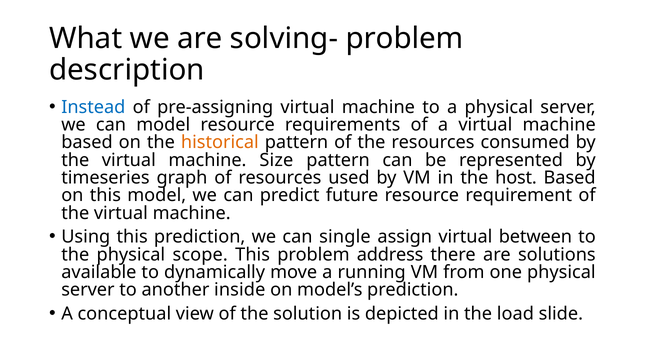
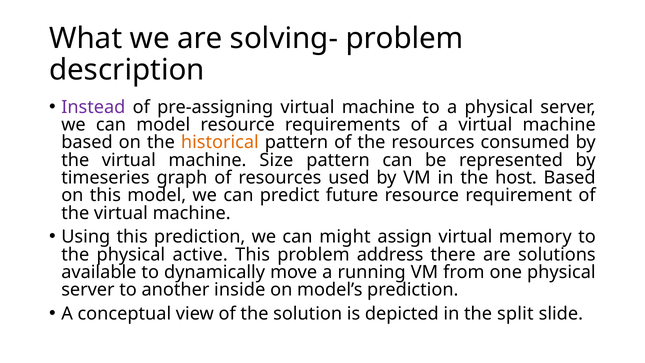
Instead colour: blue -> purple (93, 107)
single: single -> might (345, 237)
between: between -> memory (535, 237)
scope: scope -> active (200, 254)
load: load -> split (515, 313)
